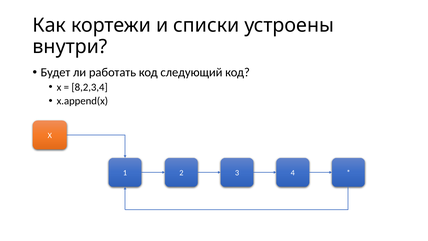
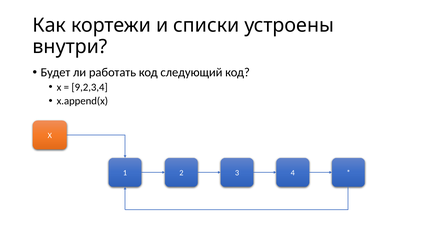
8,2,3,4: 8,2,3,4 -> 9,2,3,4 (90, 87)
